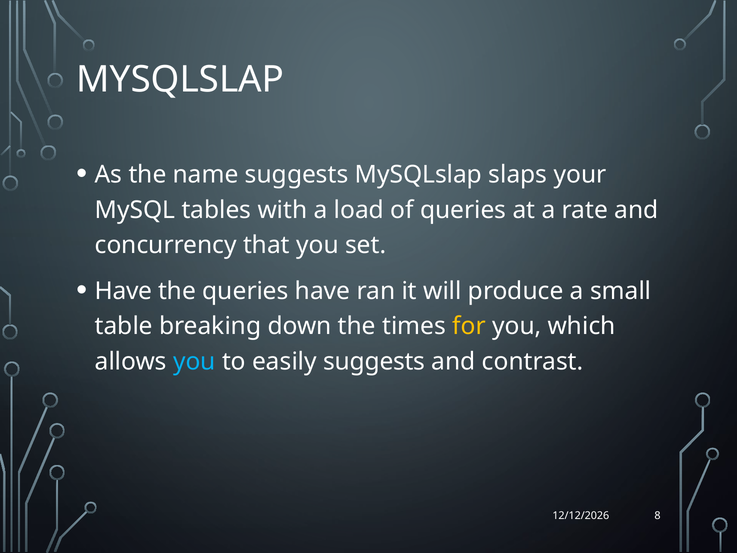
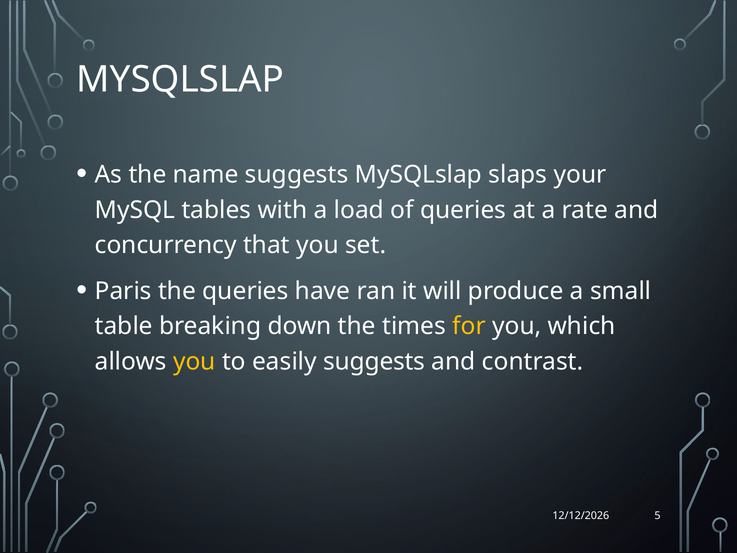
Have: Have -> Paris (123, 291)
you colour: light blue -> yellow (194, 362)
8: 8 -> 5 (657, 515)
